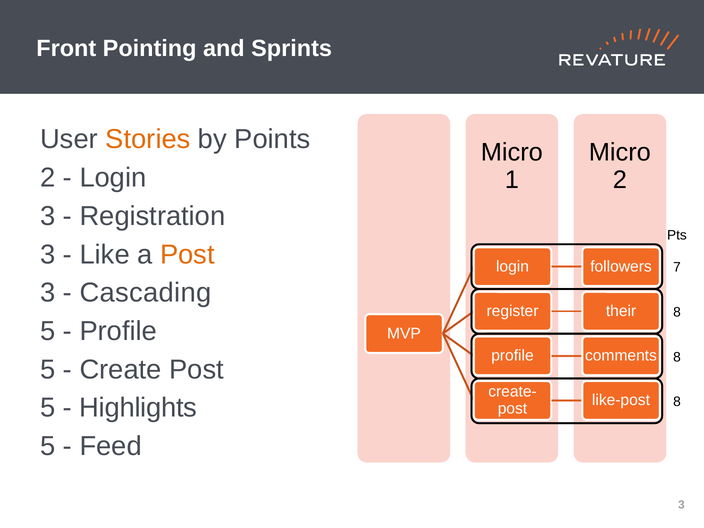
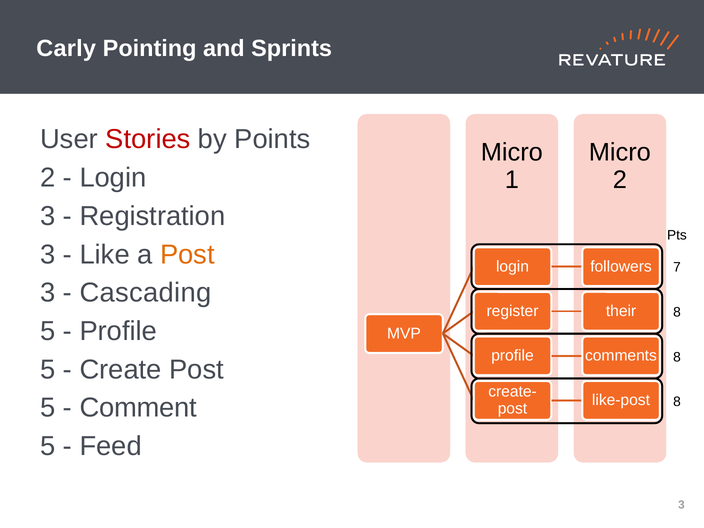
Front: Front -> Carly (66, 48)
Stories colour: orange -> red (148, 139)
Highlights: Highlights -> Comment (138, 408)
